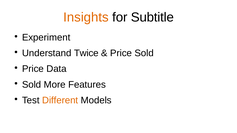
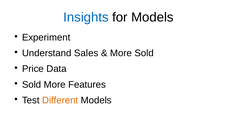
Insights colour: orange -> blue (86, 17)
for Subtitle: Subtitle -> Models (152, 17)
Twice: Twice -> Sales (86, 53)
Price: Price -> More (121, 53)
